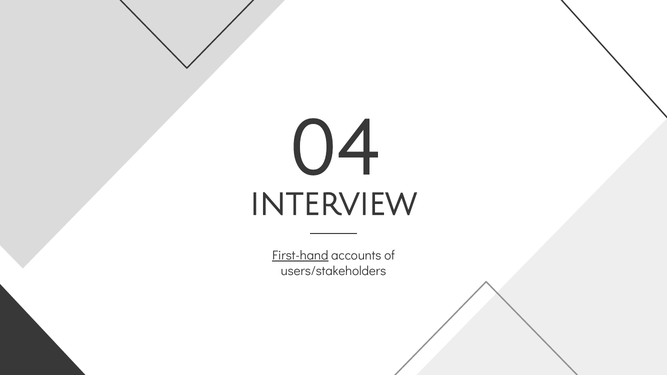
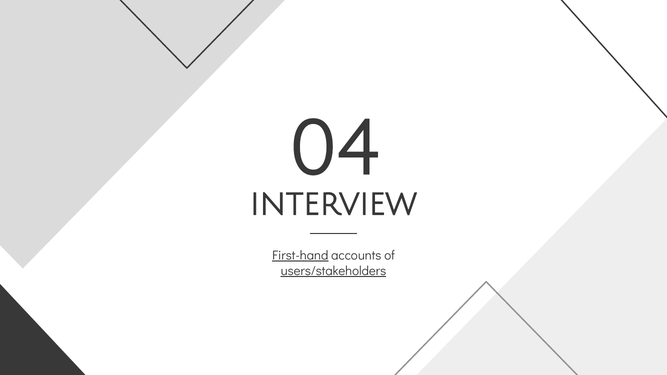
users/stakeholders underline: none -> present (333, 271)
